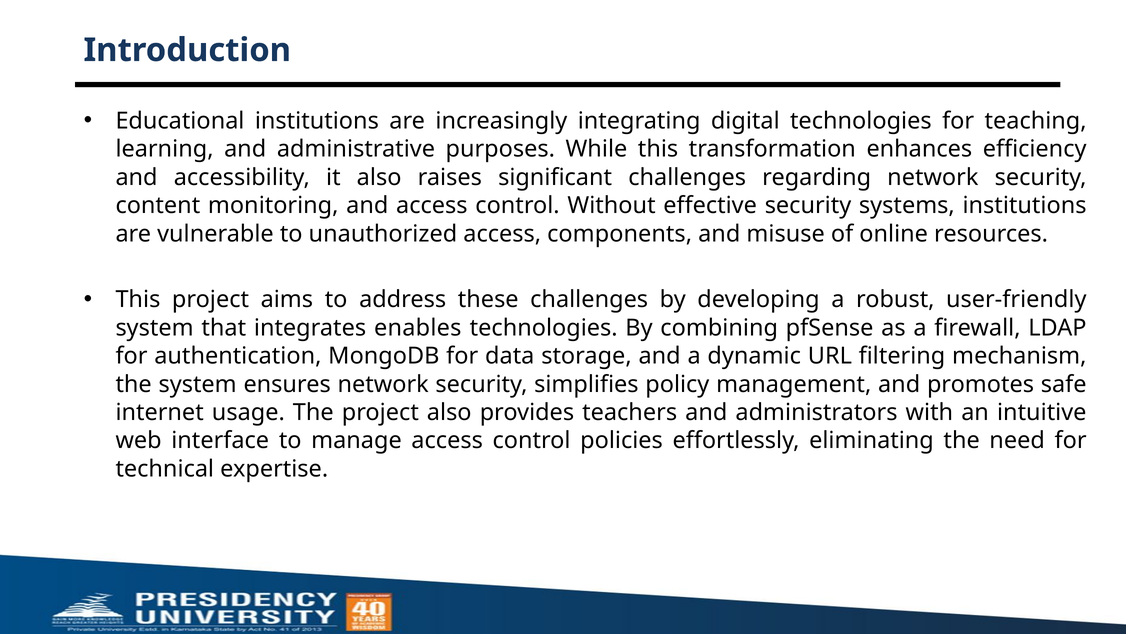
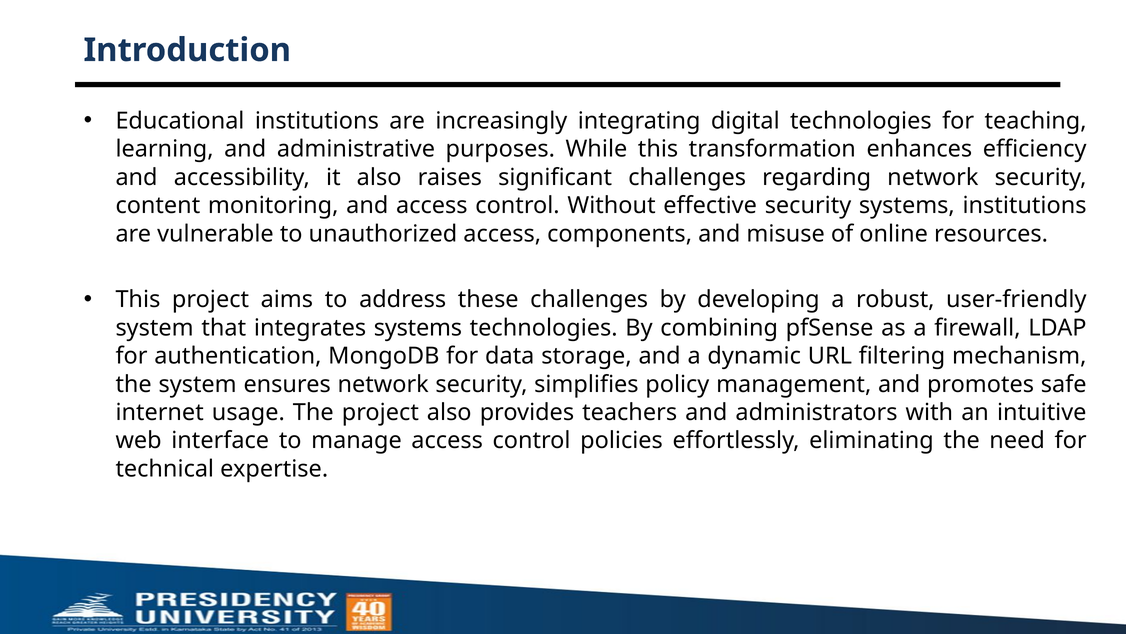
integrates enables: enables -> systems (418, 328)
